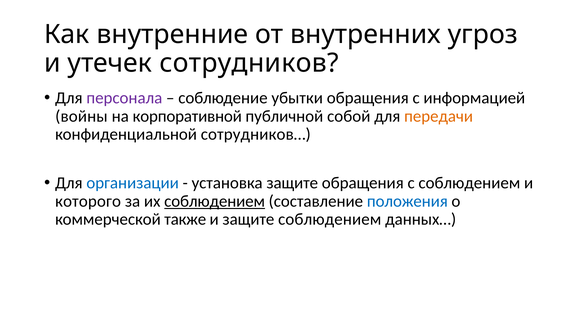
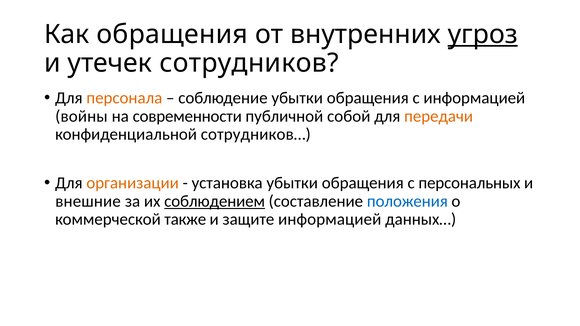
Как внутренние: внутренние -> обращения (172, 34)
угроз underline: none -> present (483, 34)
персонала colour: purple -> orange (124, 98)
корпоративной: корпоративной -> современности (187, 116)
организации colour: blue -> orange (133, 183)
установка защите: защите -> убытки (292, 183)
с соблюдением: соблюдением -> персональных (469, 183)
которого: которого -> внешние (88, 201)
защите соблюдением: соблюдением -> информацией (330, 220)
